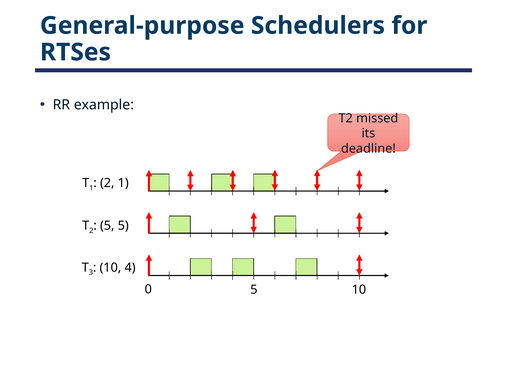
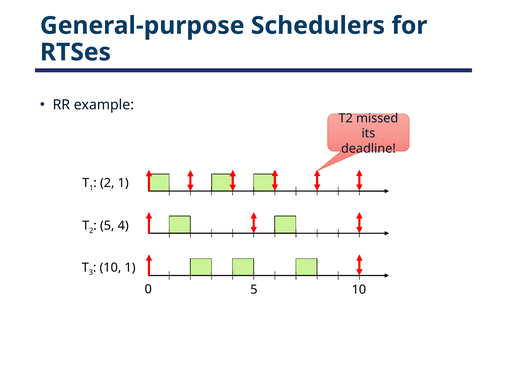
5 5: 5 -> 4 (123, 226)
10 4: 4 -> 1 (130, 268)
